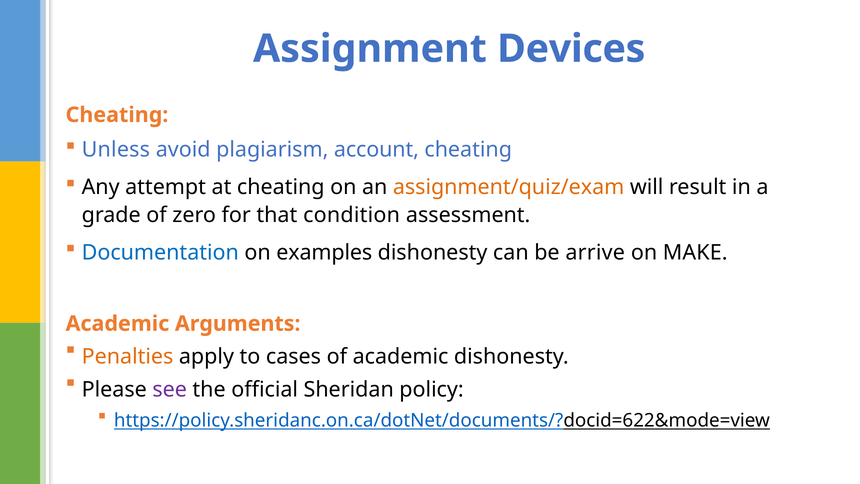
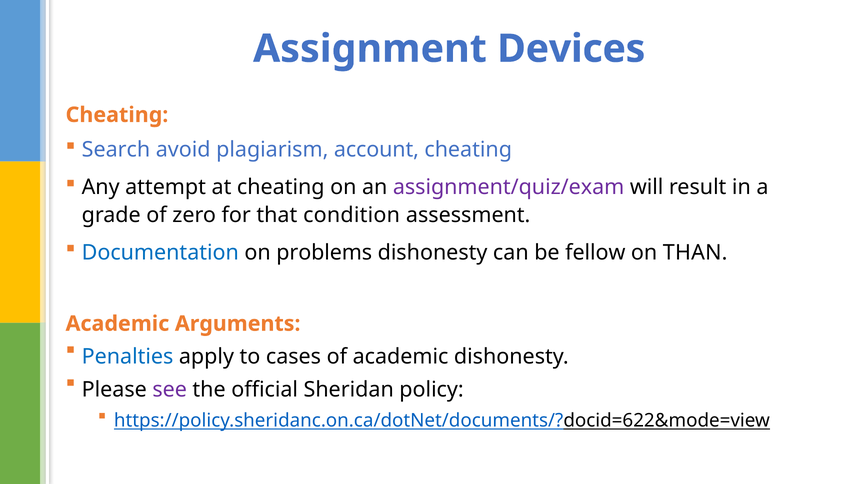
Unless: Unless -> Search (116, 150)
assignment/quiz/exam colour: orange -> purple (509, 187)
examples: examples -> problems (324, 253)
arrive: arrive -> fellow (595, 253)
MAKE: MAKE -> THAN (695, 253)
Penalties colour: orange -> blue (128, 356)
